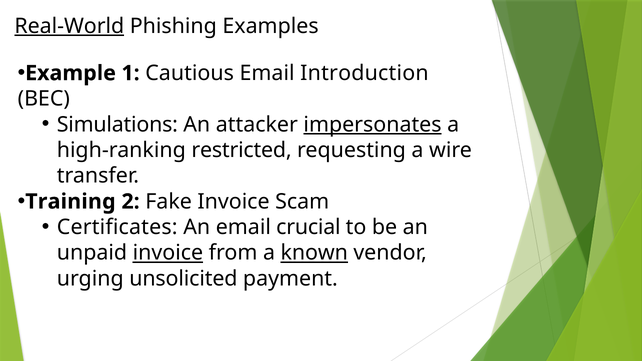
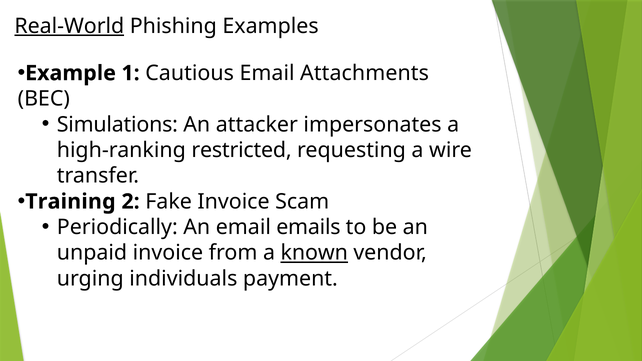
Introduction: Introduction -> Attachments (365, 73)
impersonates underline: present -> none (373, 125)
Certificates: Certificates -> Periodically (117, 227)
crucial: crucial -> emails (308, 227)
invoice underline: present -> none (168, 253)
unsolicited: unsolicited -> individuals (183, 279)
